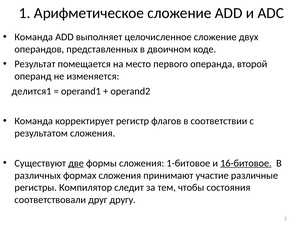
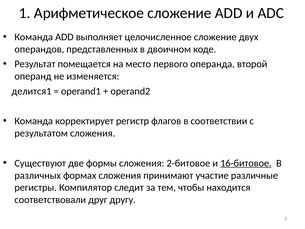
две underline: present -> none (76, 163)
1-битовое: 1-битовое -> 2-битовое (188, 163)
состояния: состояния -> находится (228, 187)
